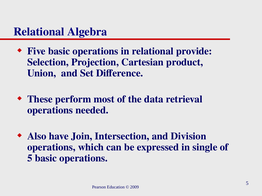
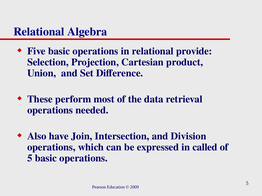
single: single -> called (205, 148)
